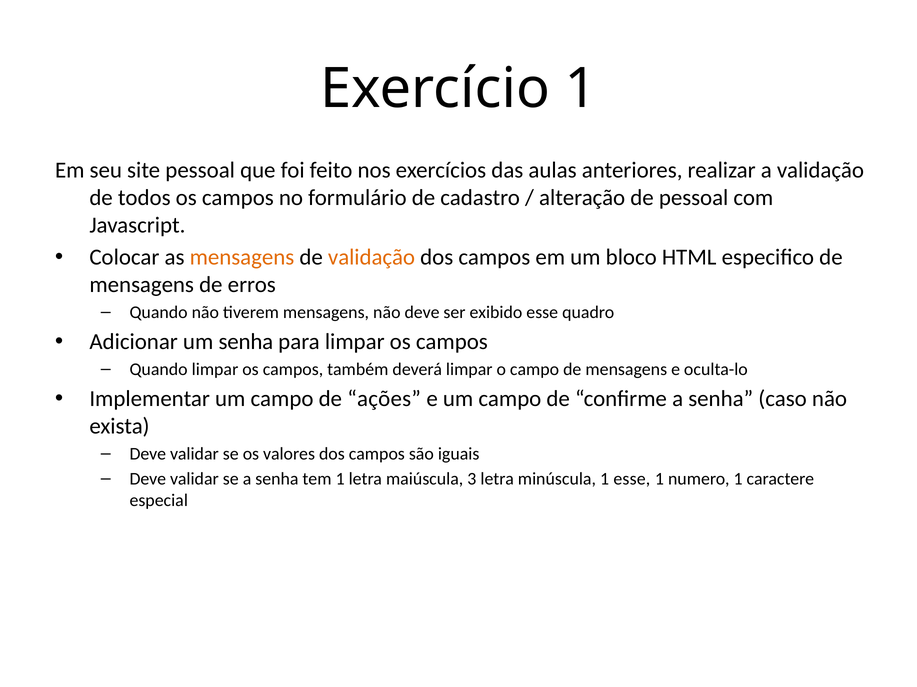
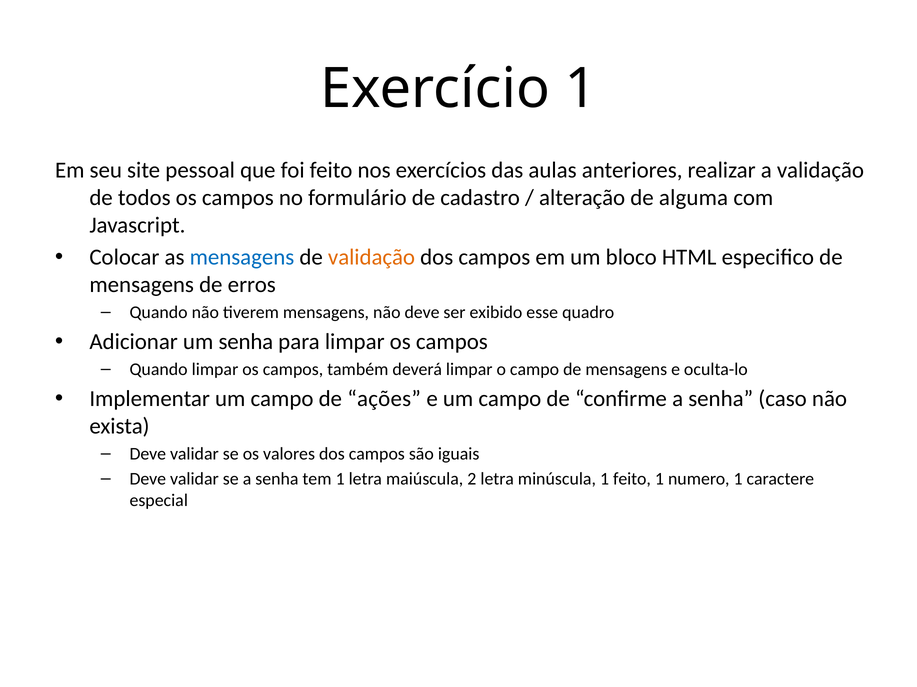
de pessoal: pessoal -> alguma (694, 198)
mensagens colour: orange -> blue (242, 257)
3: 3 -> 2 (472, 479)
1 esse: esse -> feito (632, 479)
